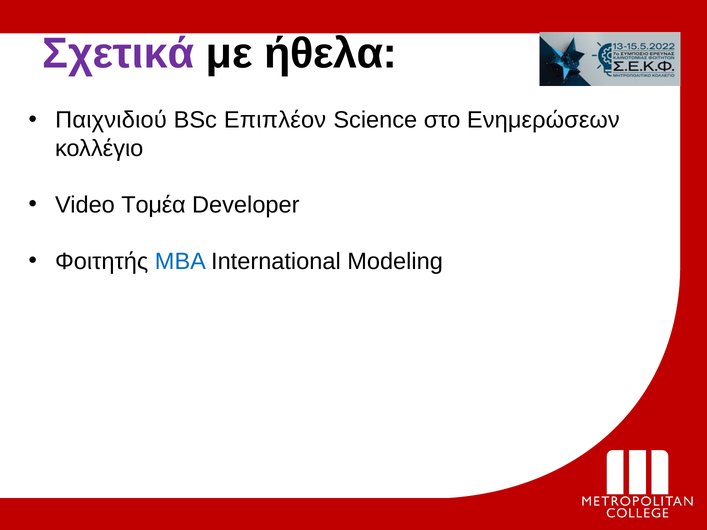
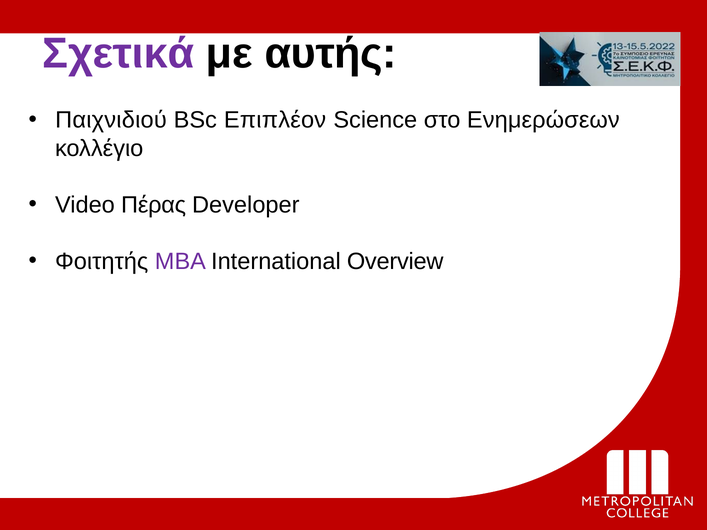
ήθελα: ήθελα -> αυτής (331, 54)
Τομέα: Τομέα -> Πέρας (154, 205)
MBA colour: blue -> purple (180, 262)
Modeling: Modeling -> Overview (395, 262)
